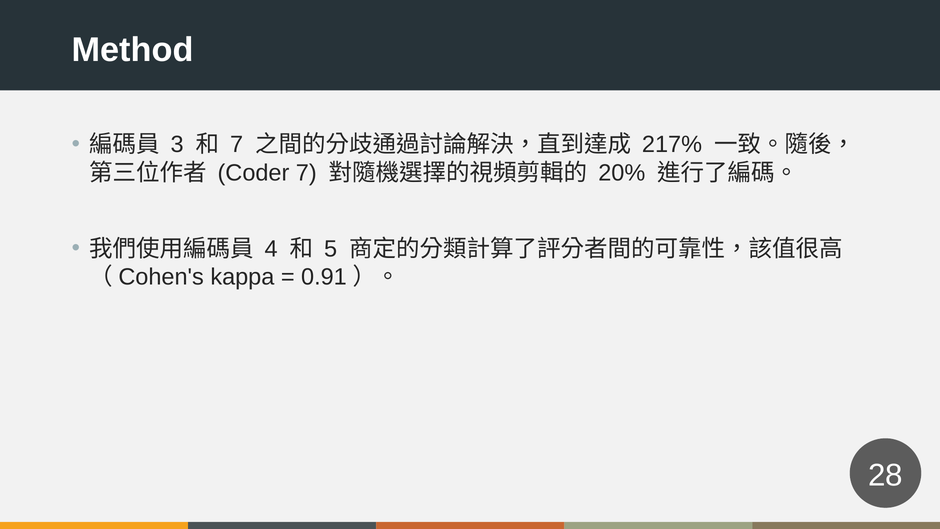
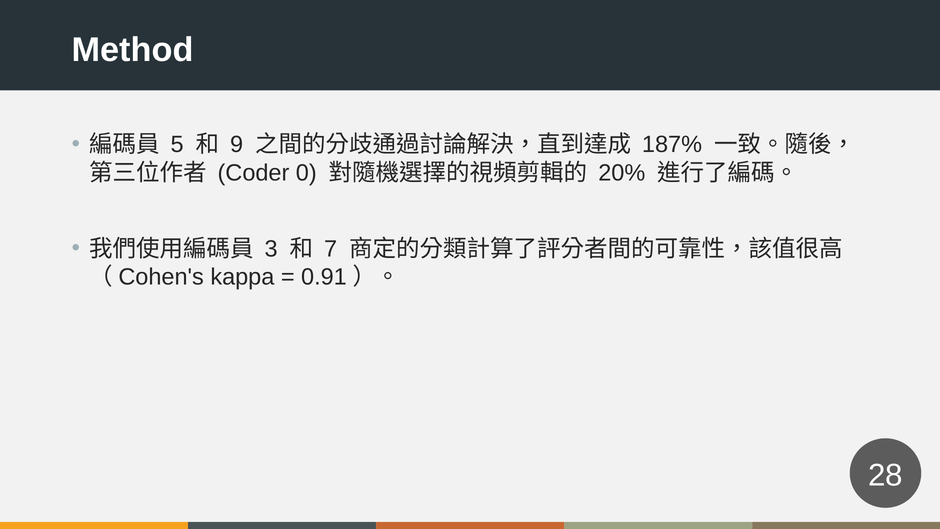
3: 3 -> 5 (177, 145)
7: 7 -> 9 (237, 145)
217%: 217% -> 187% (672, 145)
Coder 7: 7 -> 0 (306, 173)
4: 4 -> 3 (271, 249)
5: 5 -> 7 (331, 249)
